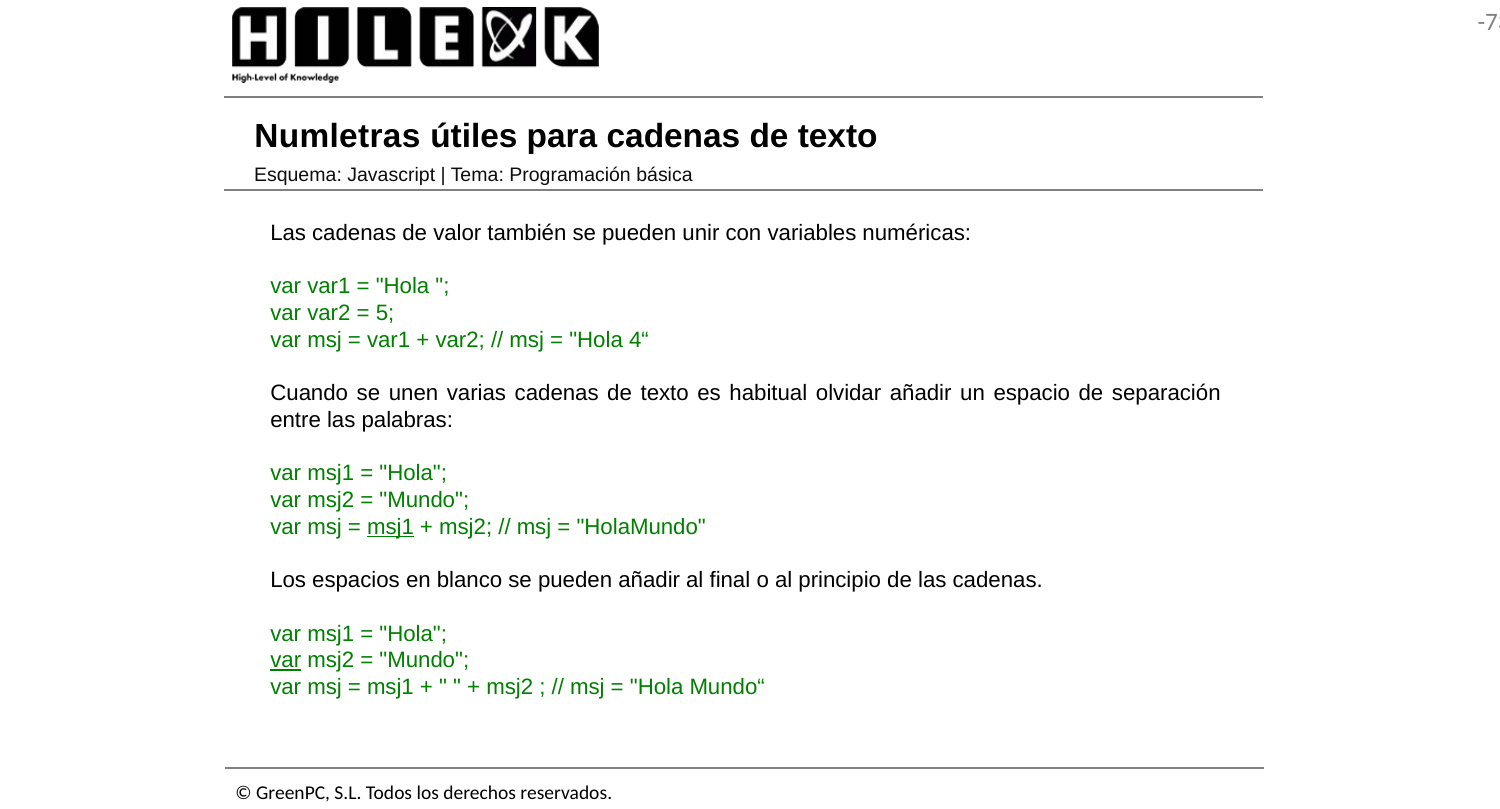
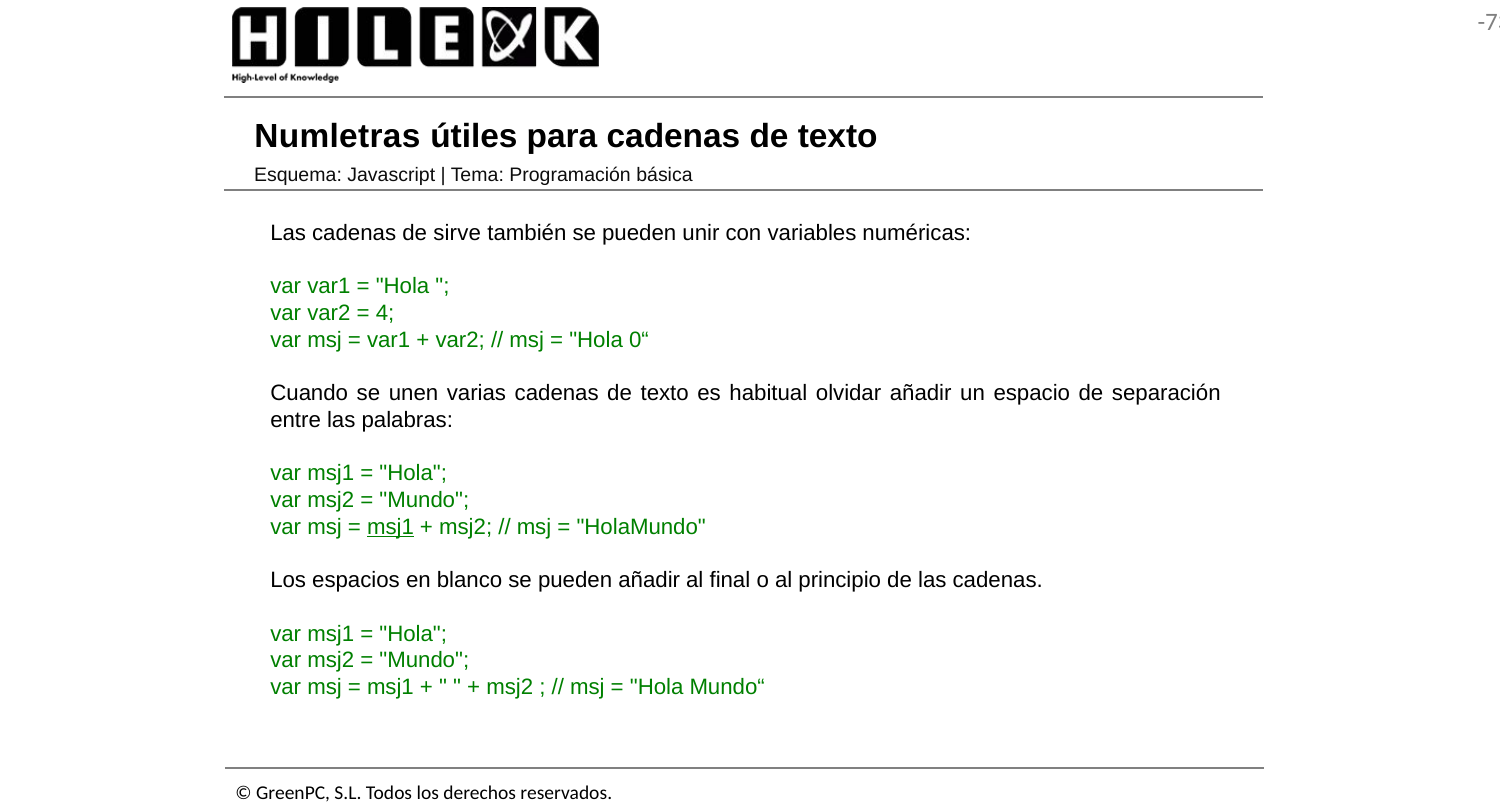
valor: valor -> sirve (457, 233)
5: 5 -> 4 (385, 313)
4“: 4“ -> 0“ (639, 340)
var underline: present -> none (286, 661)
